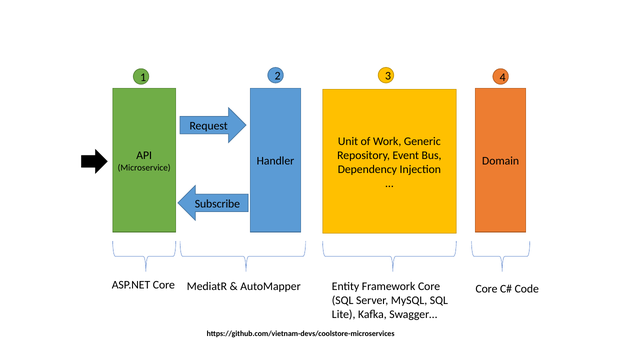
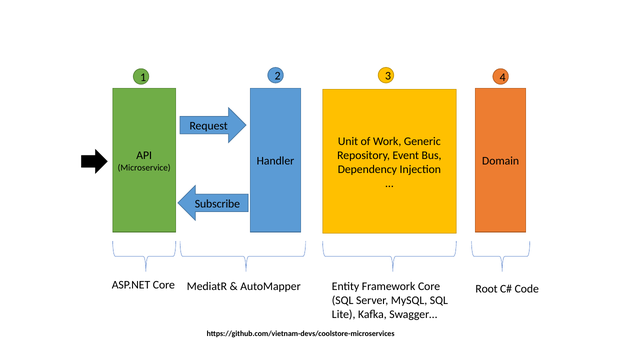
Core: Core -> Root (487, 289)
